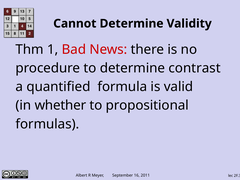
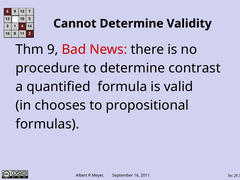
1: 1 -> 9 (53, 49)
whether: whether -> chooses (60, 105)
